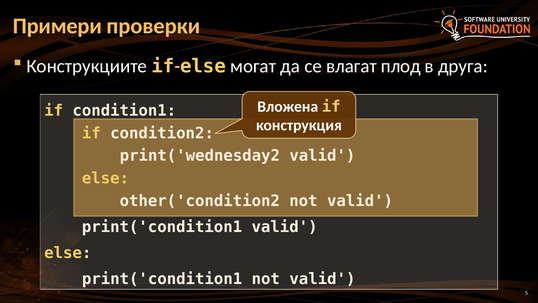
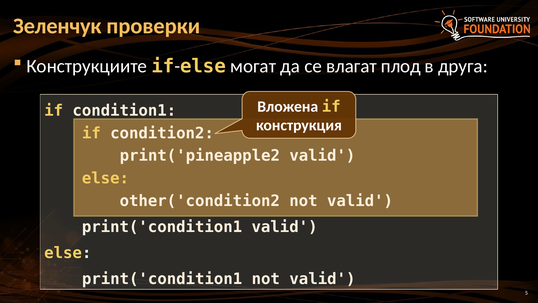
Примери: Примери -> Зеленчук (57, 26)
print('wednesday2: print('wednesday2 -> print('pineapple2 (200, 156)
